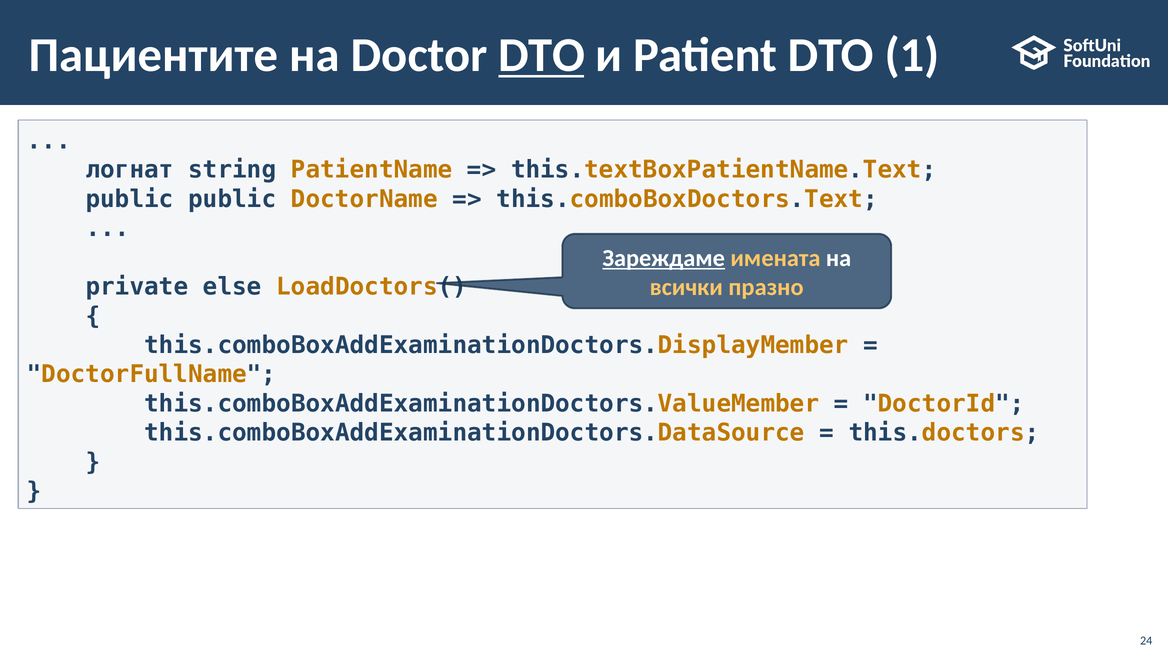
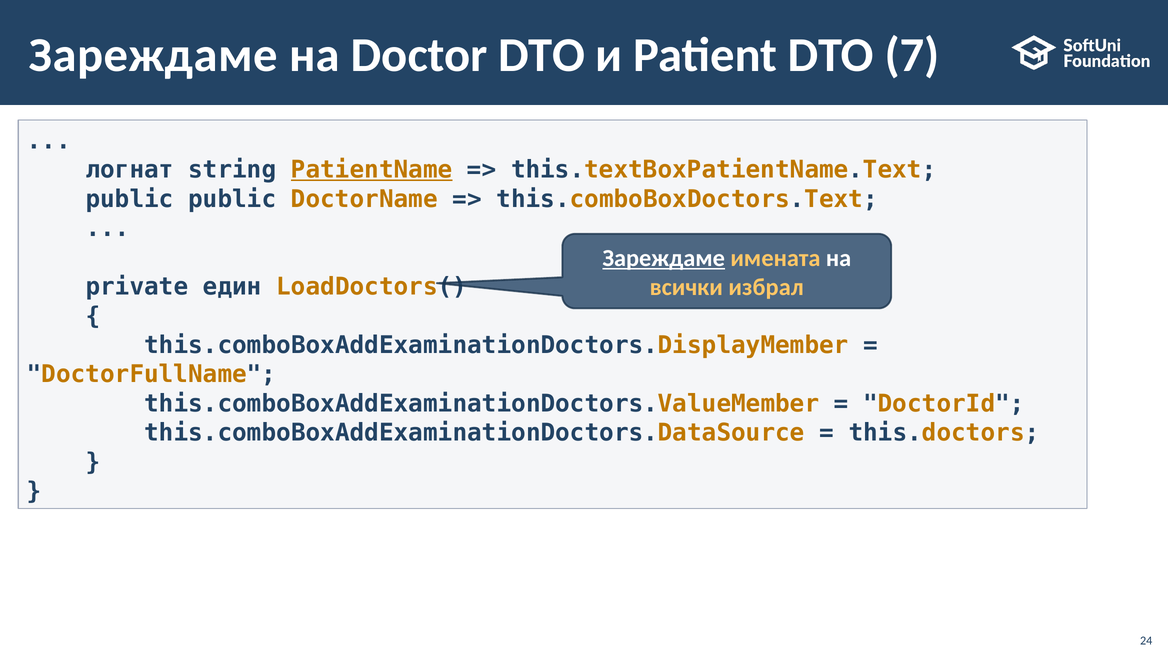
Пациентите: Пациентите -> Зареждаме (153, 55)
DTO underline: present -> none (542, 55)
1: 1 -> 7 (912, 55)
PatientName underline: none -> present (372, 170)
else: else -> един (232, 287)
празно: празно -> избрал (766, 287)
